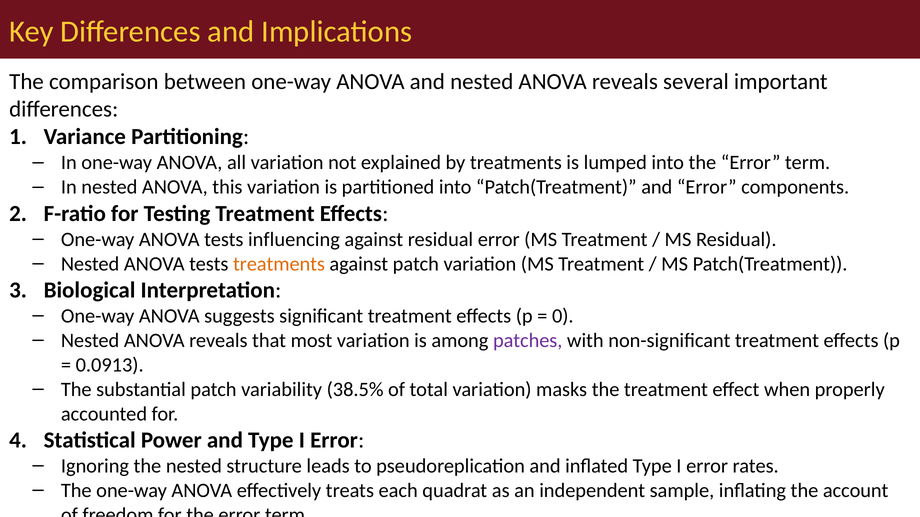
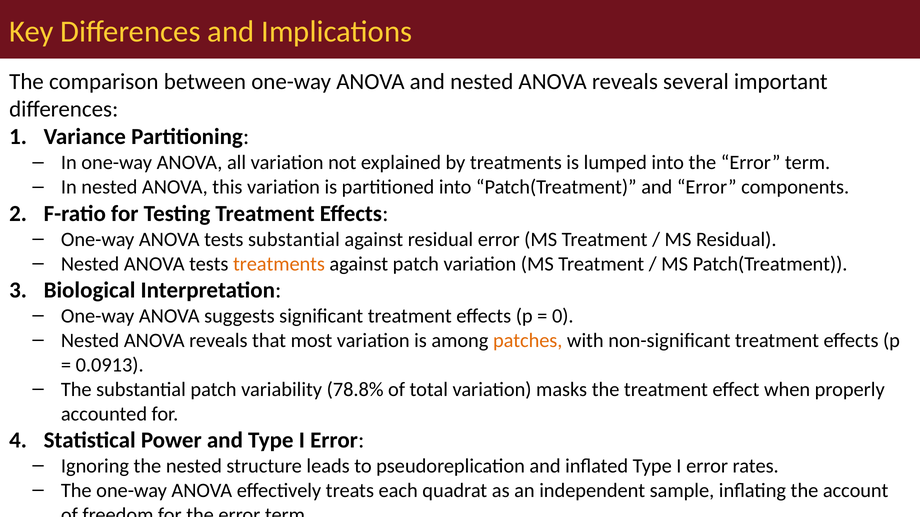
tests influencing: influencing -> substantial (294, 240)
patches colour: purple -> orange (528, 341)
38.5%: 38.5% -> 78.8% (355, 390)
